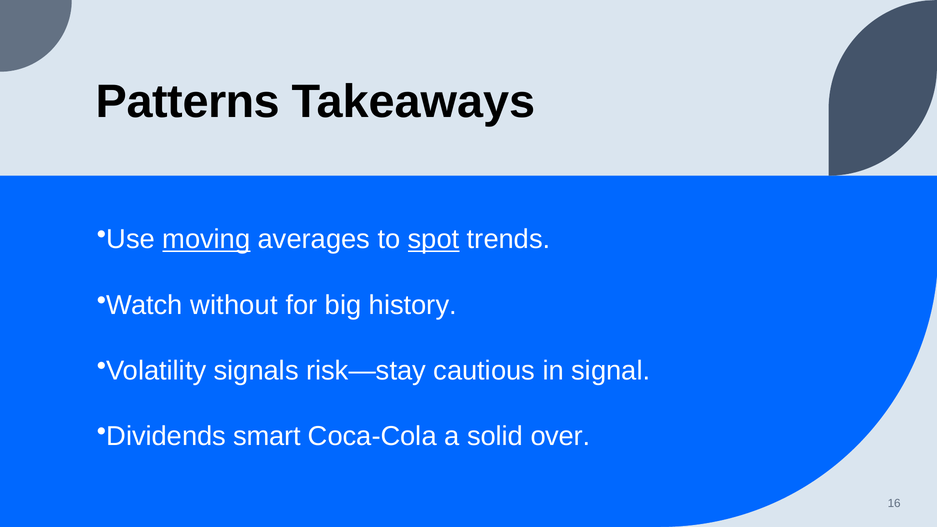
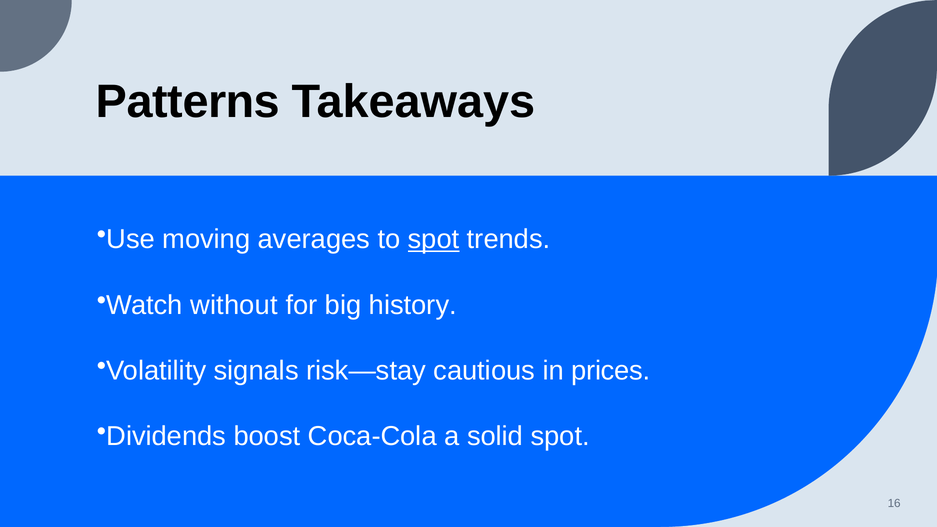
moving underline: present -> none (206, 239)
signal: signal -> prices (611, 371)
smart: smart -> boost (267, 436)
solid over: over -> spot (560, 436)
